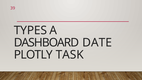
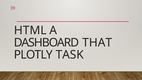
TYPES: TYPES -> HTML (30, 30)
DATE: DATE -> THAT (97, 42)
